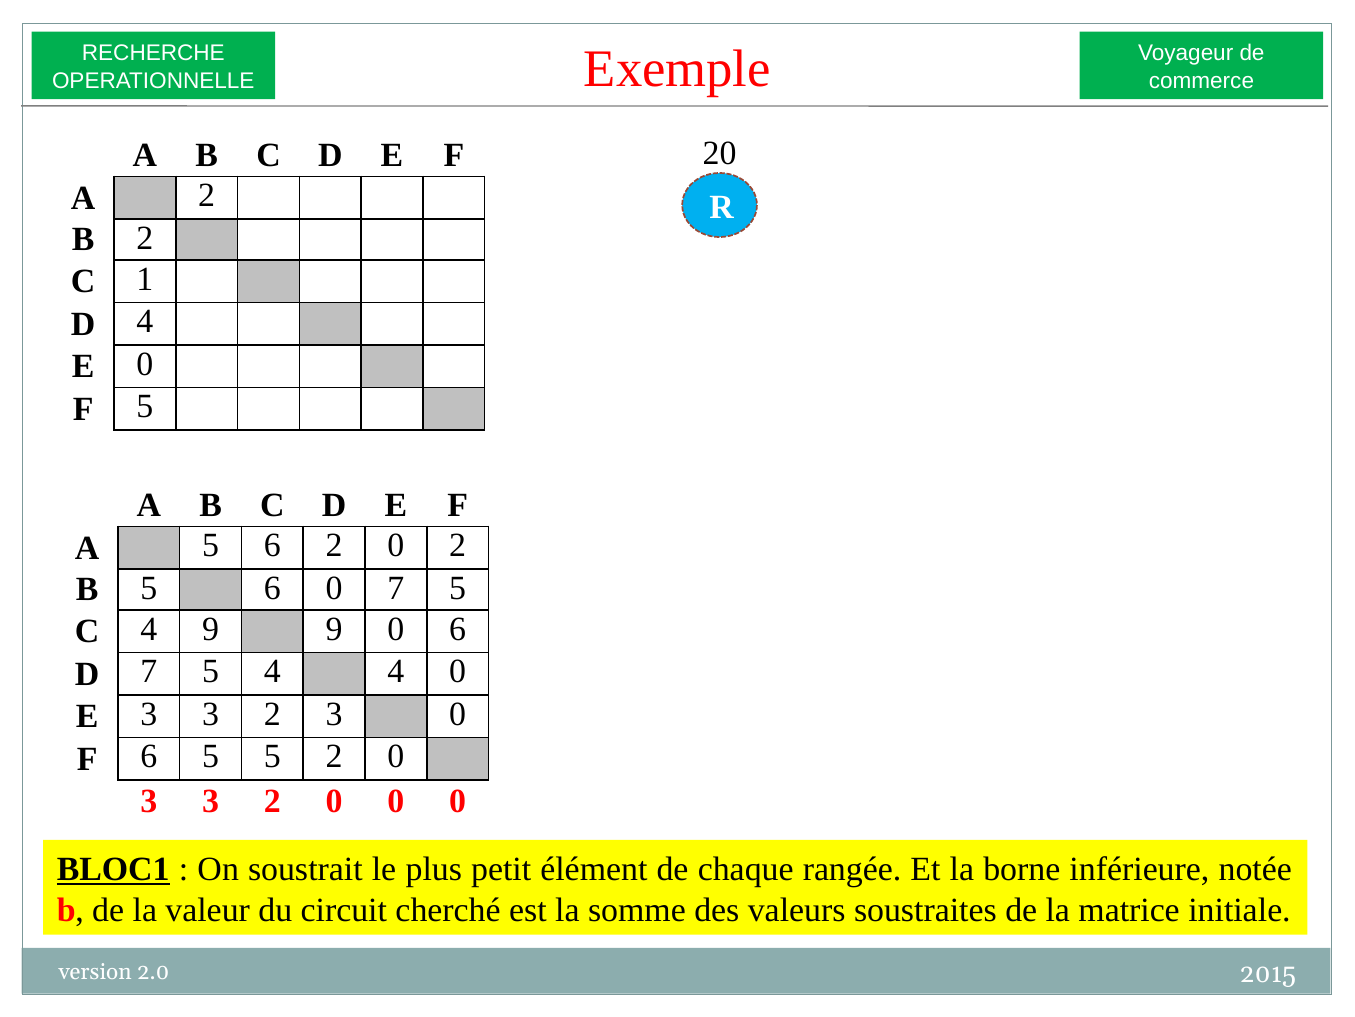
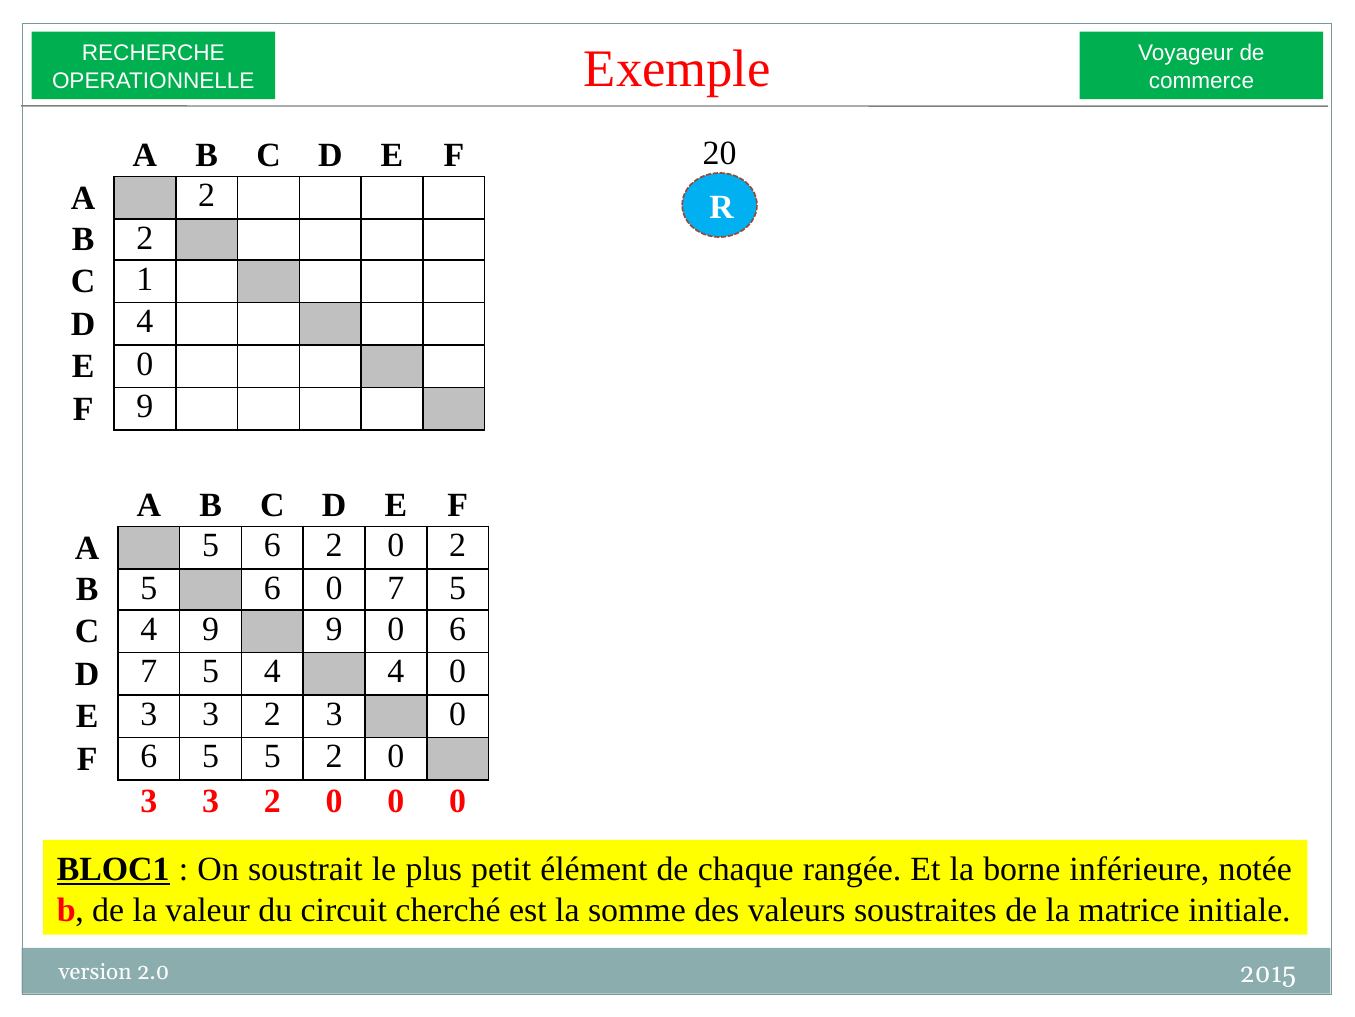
F 5: 5 -> 9 (145, 406)
